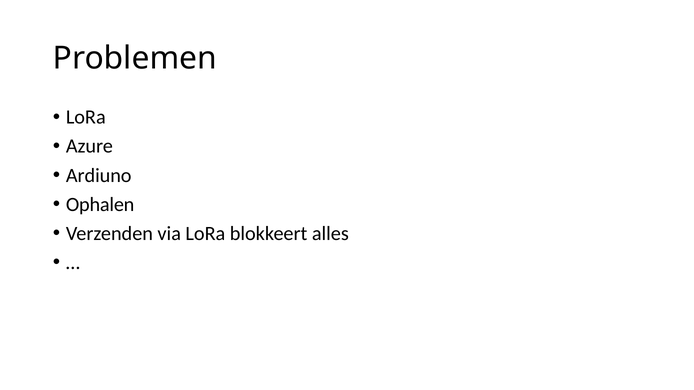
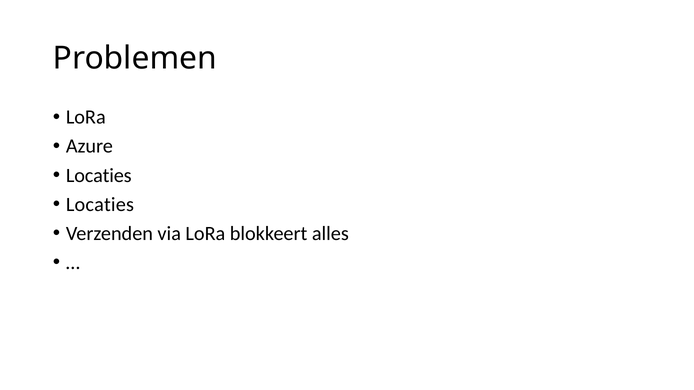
Ardiuno: Ardiuno -> Locaties (99, 176)
Ophalen: Ophalen -> Locaties (100, 205)
